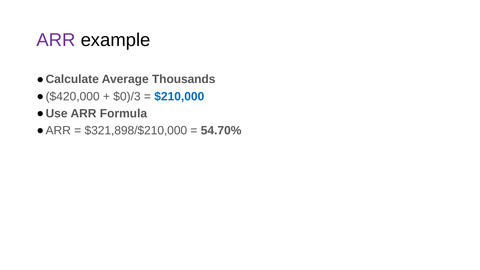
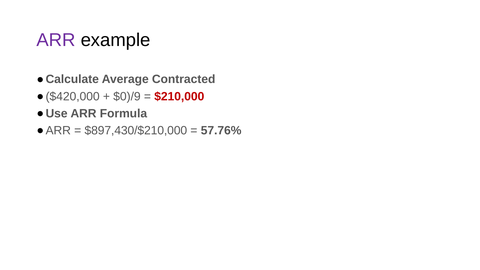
Thousands: Thousands -> Contracted (184, 79)
$0)/3: $0)/3 -> $0)/9 (127, 96)
$210,000 colour: blue -> red (179, 96)
$321,898/$210,000: $321,898/$210,000 -> $897,430/$210,000 (136, 130)
54.70%: 54.70% -> 57.76% (221, 130)
